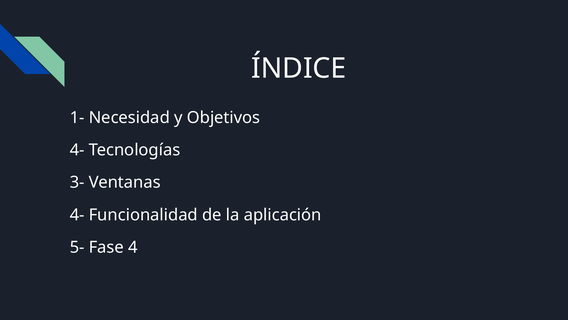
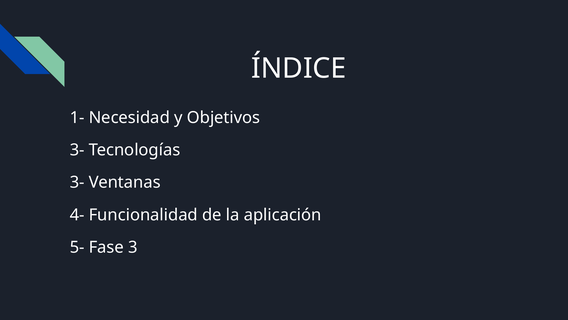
4-: 4- -> 3- (77, 150)
4: 4 -> 3 (133, 247)
